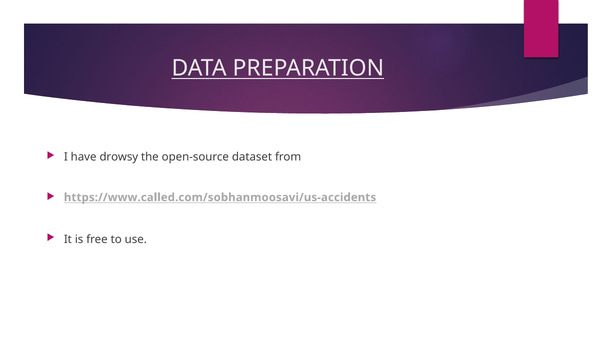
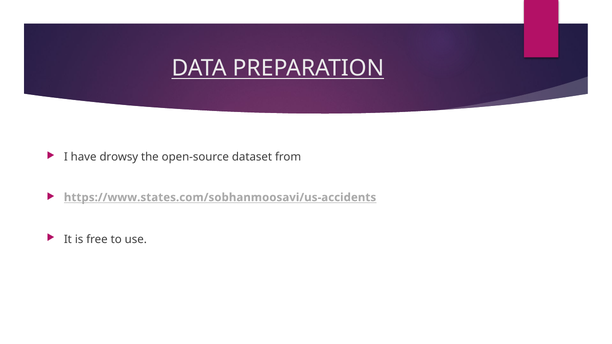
https://www.called.com/sobhanmoosavi/us-accidents: https://www.called.com/sobhanmoosavi/us-accidents -> https://www.states.com/sobhanmoosavi/us-accidents (220, 198)
